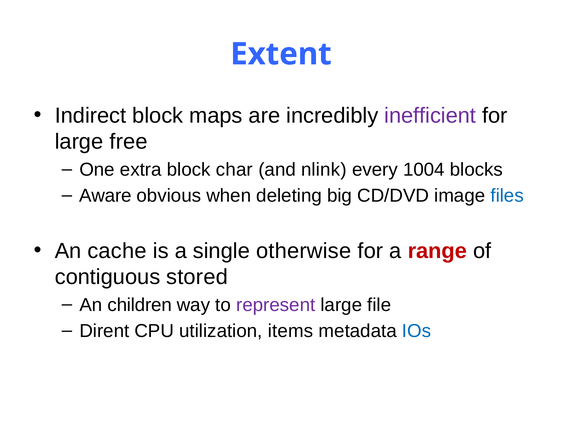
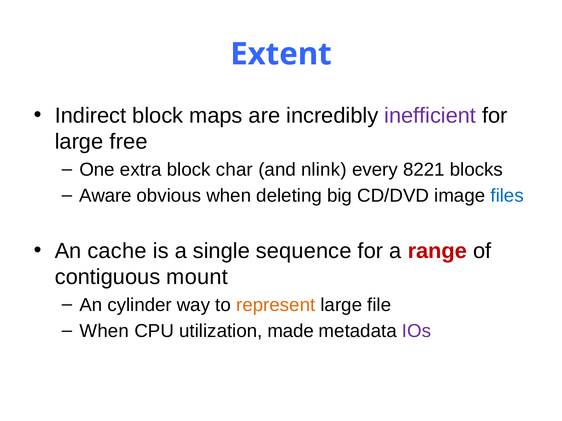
1004: 1004 -> 8221 (424, 170)
otherwise: otherwise -> sequence (304, 251)
stored: stored -> mount (197, 277)
children: children -> cylinder (140, 305)
represent colour: purple -> orange (276, 305)
Dirent: Dirent -> When (104, 331)
items: items -> made (291, 331)
IOs colour: blue -> purple (416, 331)
